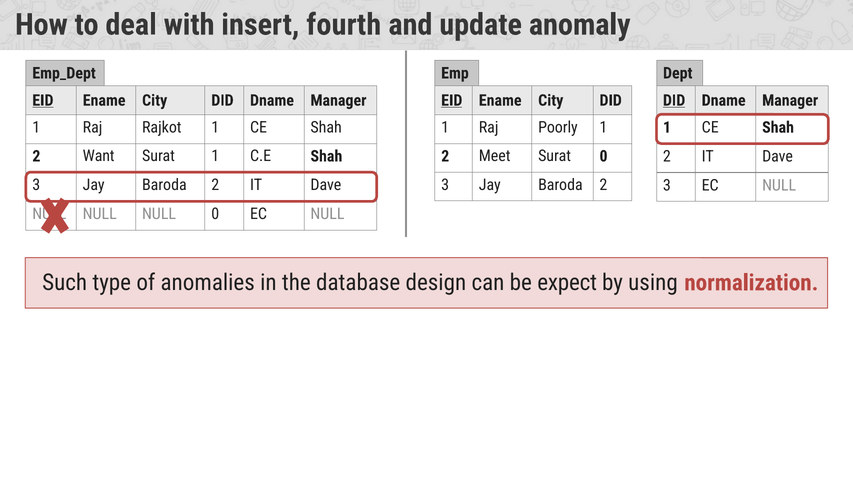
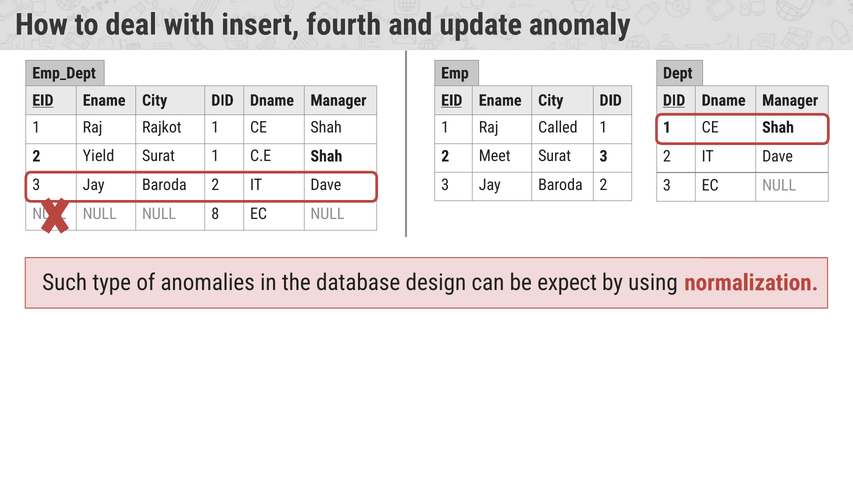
Poorly: Poorly -> Called (558, 127)
Want: Want -> Yield (99, 156)
Surat 0: 0 -> 3 (604, 156)
NULL 0: 0 -> 8 (215, 214)
